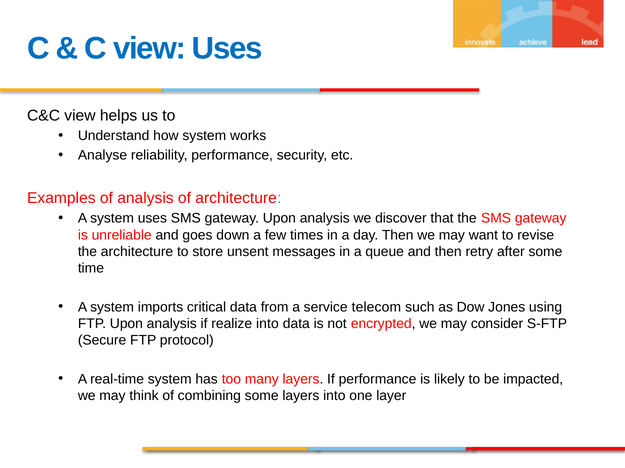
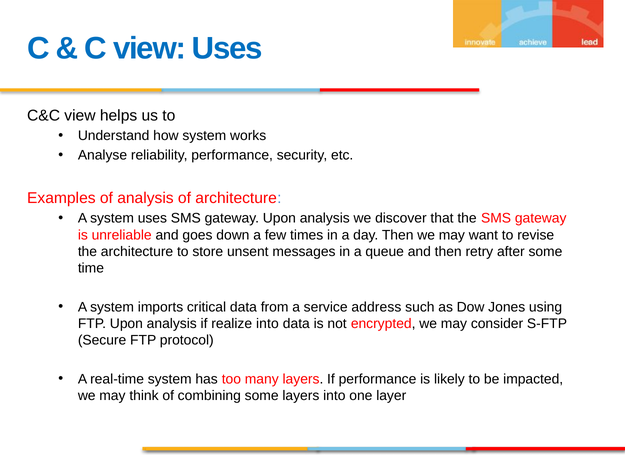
telecom: telecom -> address (376, 308)
